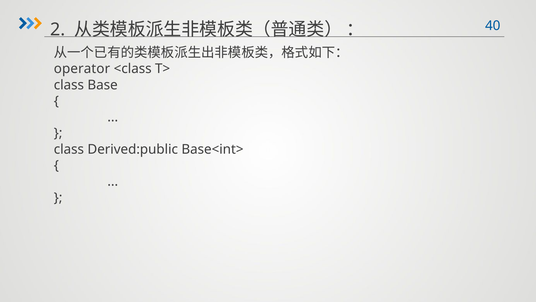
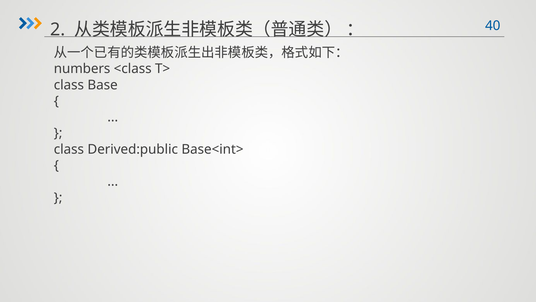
operator: operator -> numbers (82, 69)
